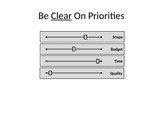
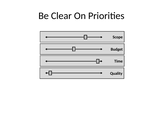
Clear underline: present -> none (61, 16)
